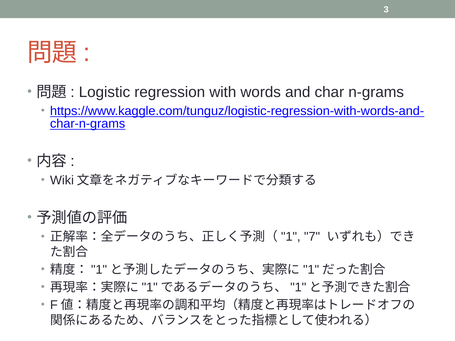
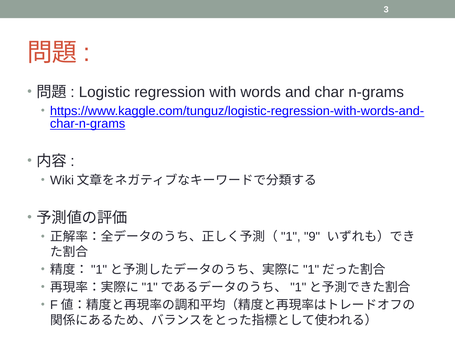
7: 7 -> 9 (312, 237)
